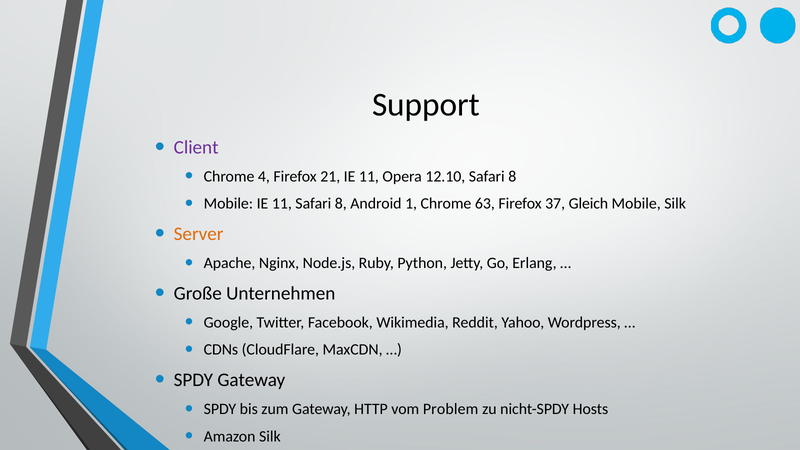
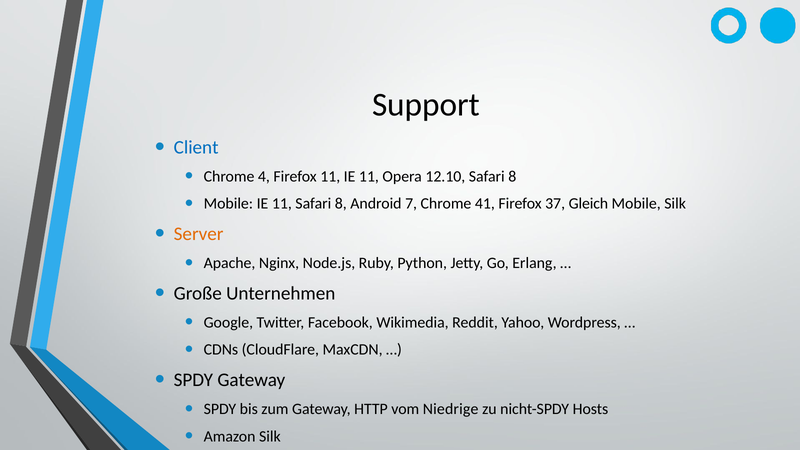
Client colour: purple -> blue (196, 147)
Firefox 21: 21 -> 11 (330, 176)
1: 1 -> 7 (411, 204)
63: 63 -> 41 (485, 204)
Problem: Problem -> Niedrige (451, 409)
